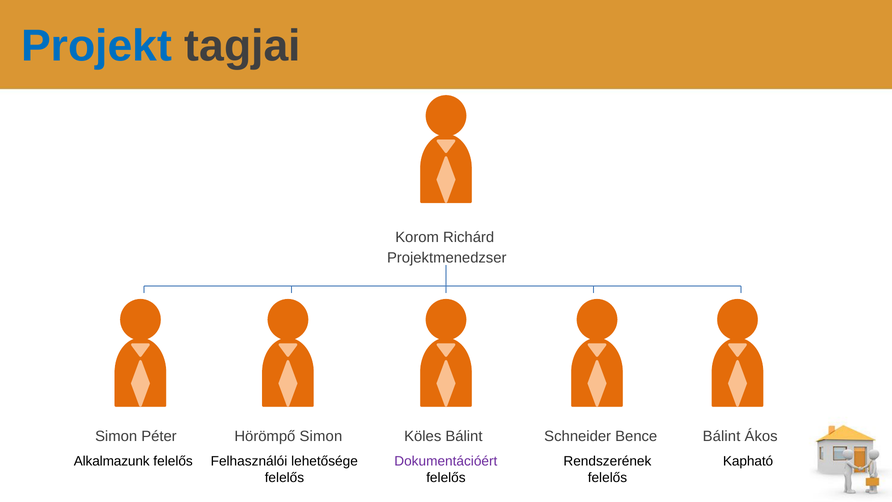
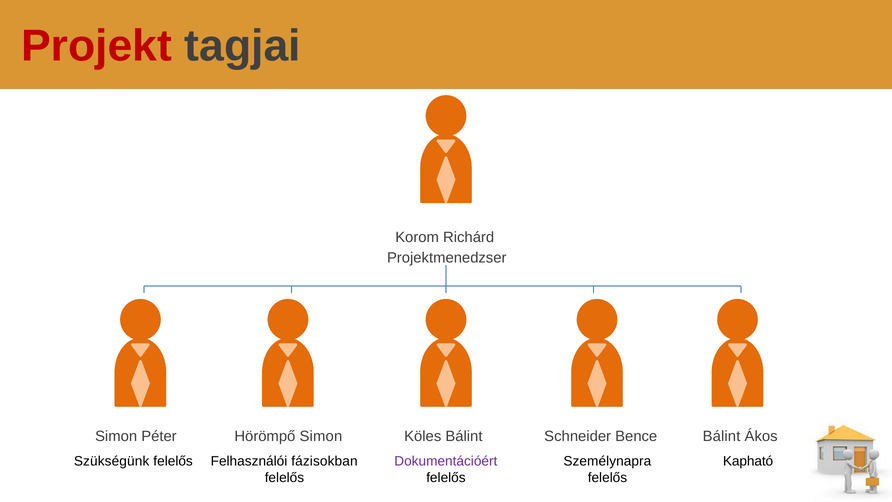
Projekt colour: blue -> red (97, 46)
Alkalmazunk: Alkalmazunk -> Szükségünk (112, 461)
lehetősége: lehetősége -> fázisokban (324, 461)
Rendszerének: Rendszerének -> Személynapra (607, 461)
